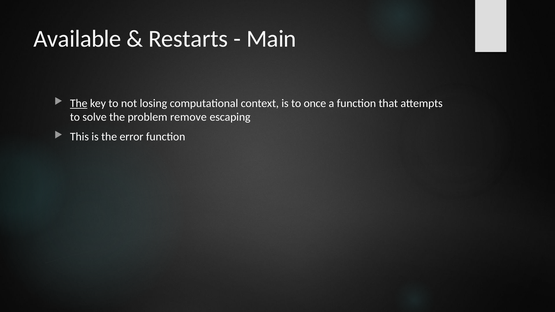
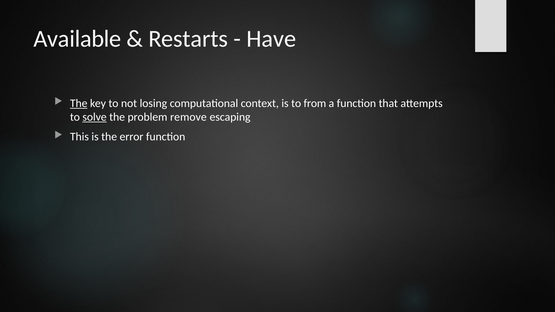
Main: Main -> Have (271, 39)
once: once -> from (315, 103)
solve underline: none -> present (95, 117)
